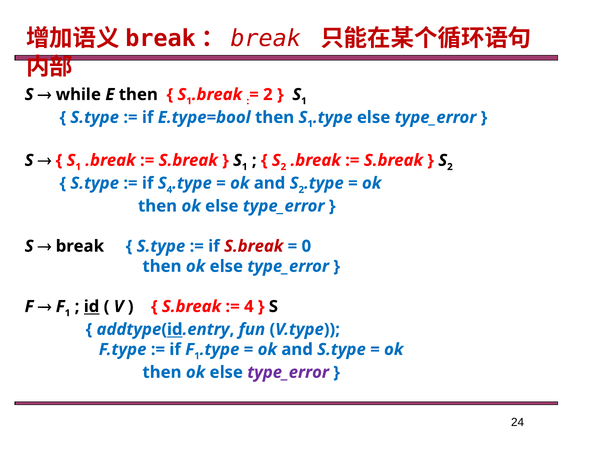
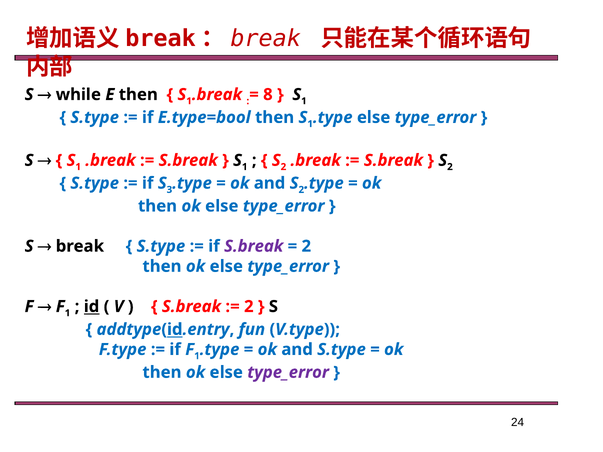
2: 2 -> 8 (268, 95)
S 4: 4 -> 3 (169, 190)
S.break colour: red -> purple (254, 246)
0: 0 -> 2 (306, 246)
4: 4 -> 2 (249, 307)
